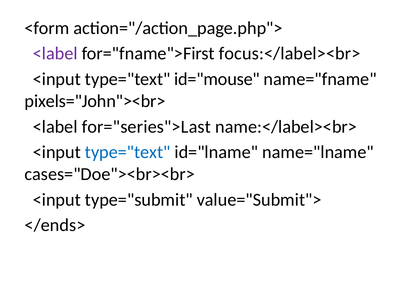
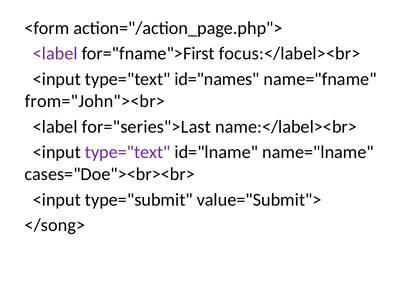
id="mouse: id="mouse -> id="names (217, 79)
pixels="John"><br>: pixels="John"><br> -> from="John"><br> (95, 101)
type="text colour: blue -> purple (128, 152)
</ends>: </ends> -> </song> (55, 225)
